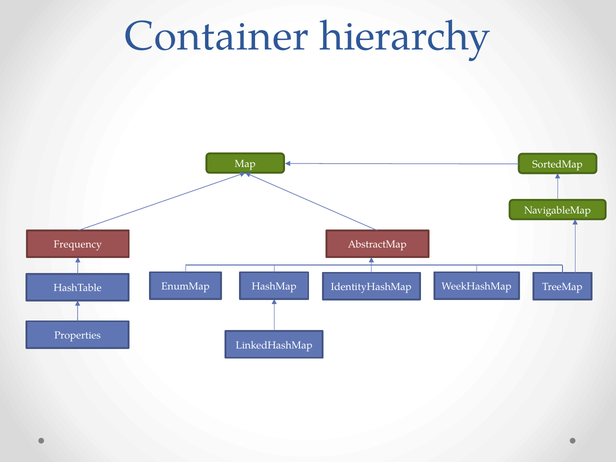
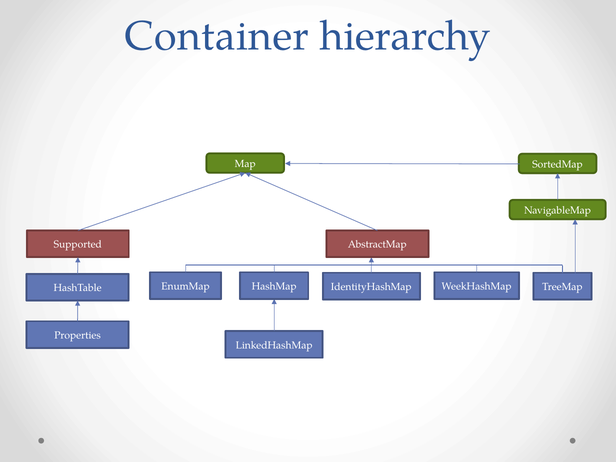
Frequency: Frequency -> Supported (78, 245)
